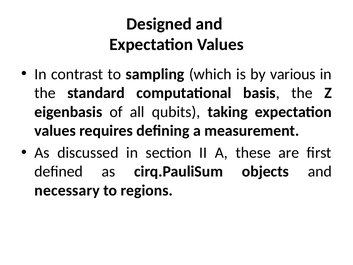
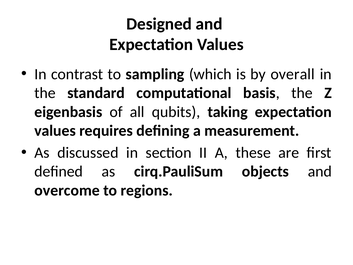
various: various -> overall (293, 74)
necessary: necessary -> overcome (67, 190)
